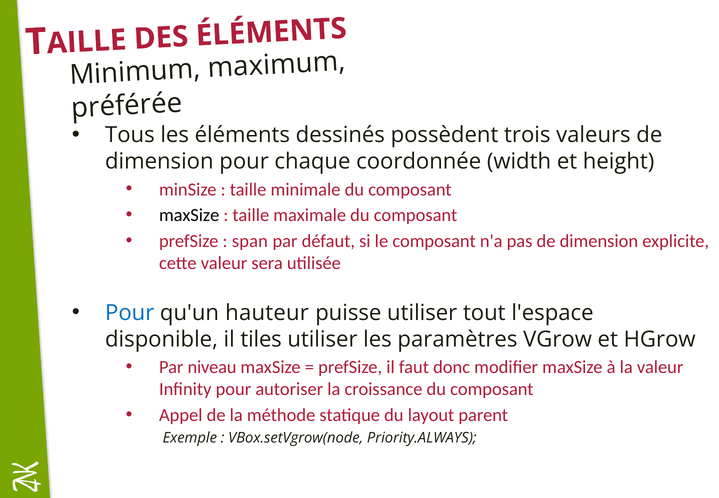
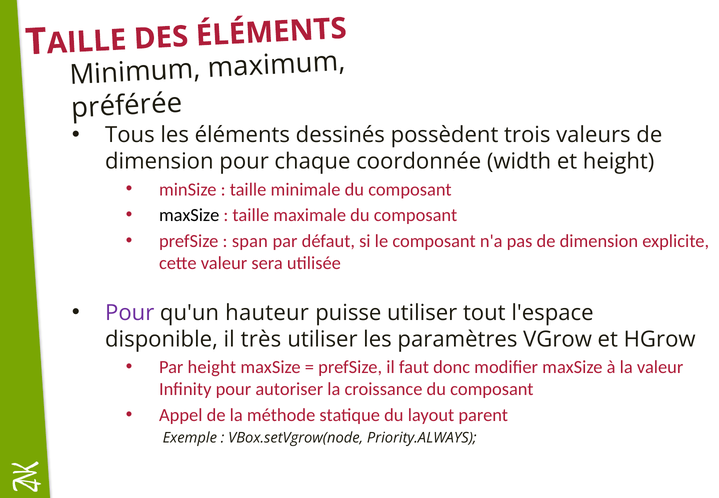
Pour colour: blue -> purple (130, 313)
tiles: tiles -> très (261, 339)
Par niveau: niveau -> height (212, 367)
